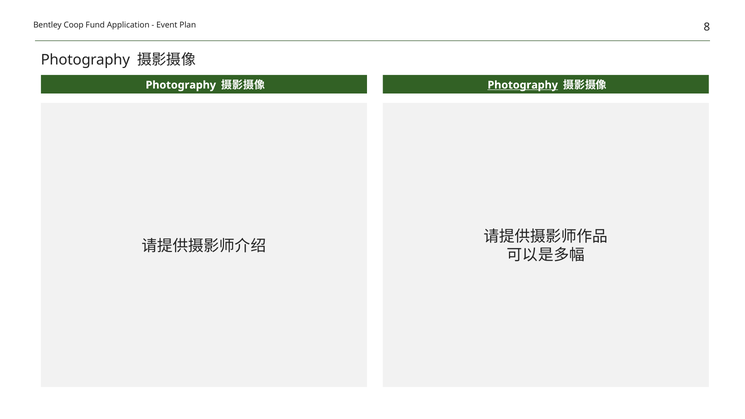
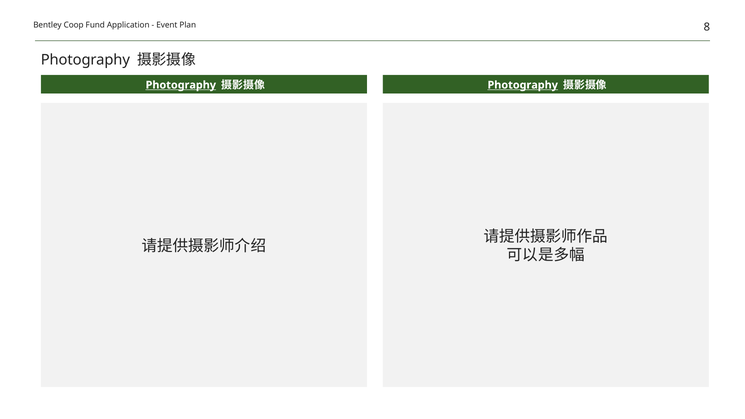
Photography underline: none -> present (181, 85)
